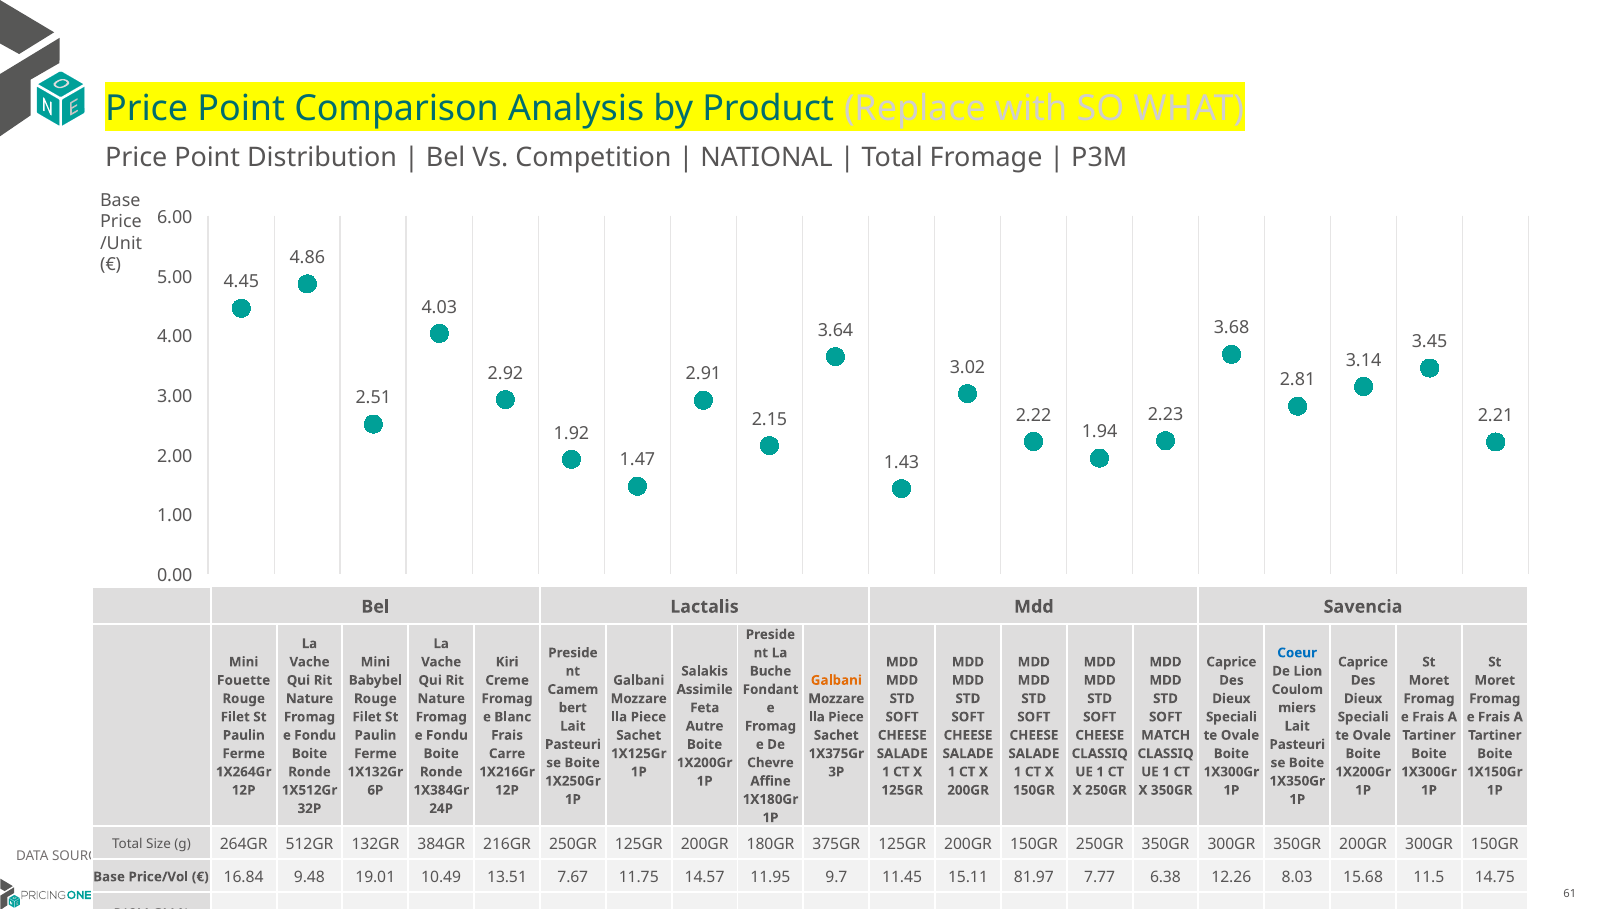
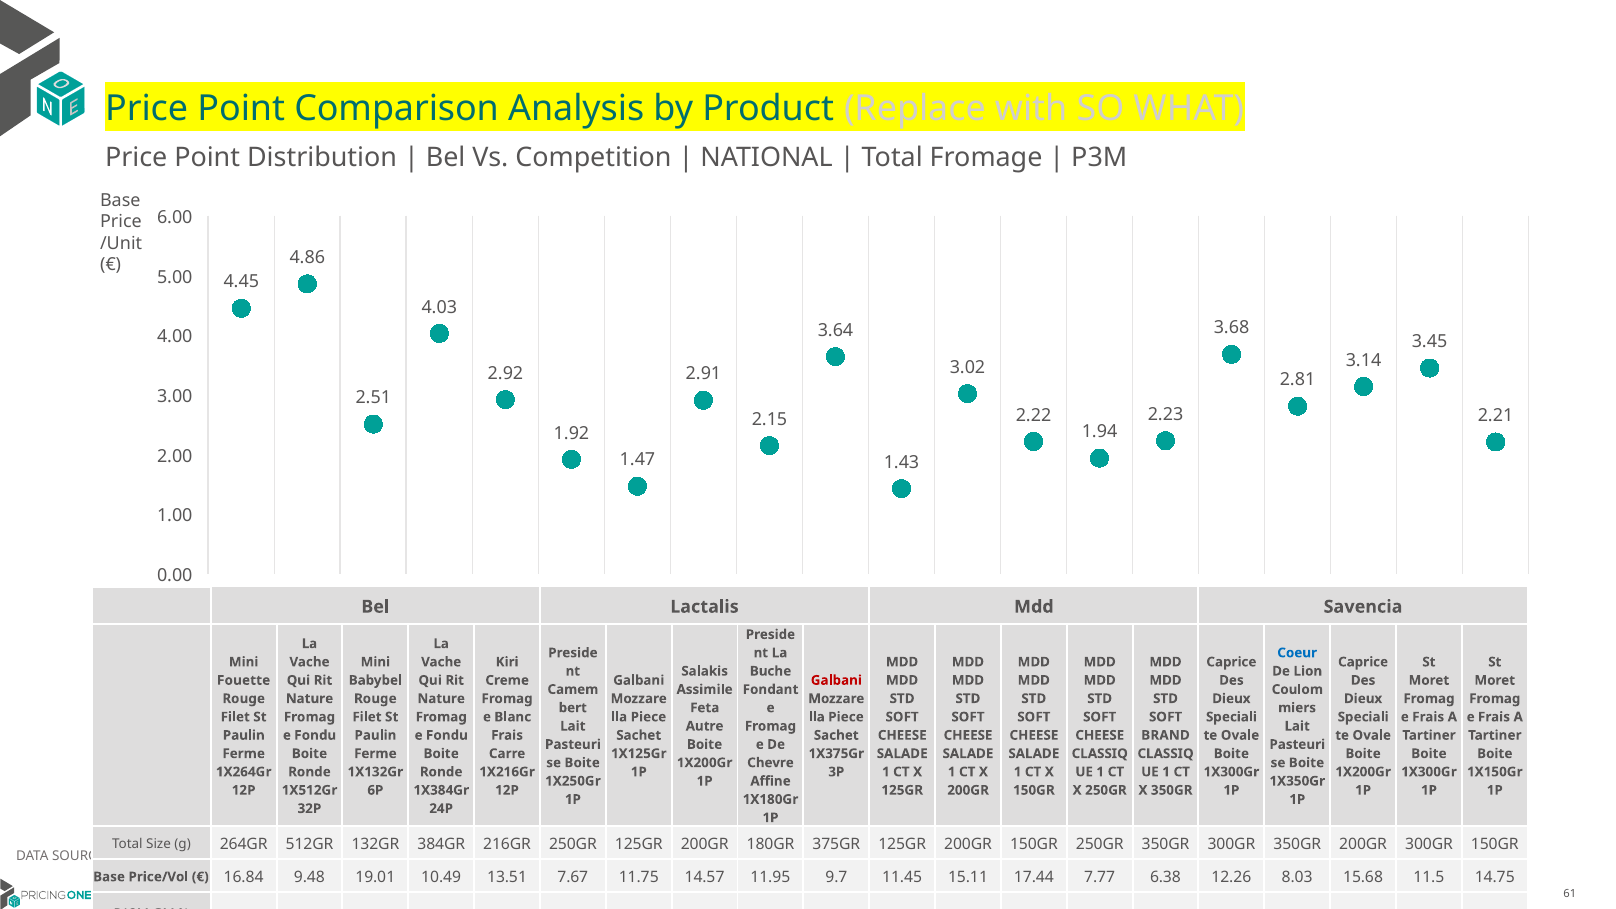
Galbani colour: orange -> red (836, 680)
MATCH: MATCH -> BRAND (1166, 735)
81.97: 81.97 -> 17.44 (1034, 877)
